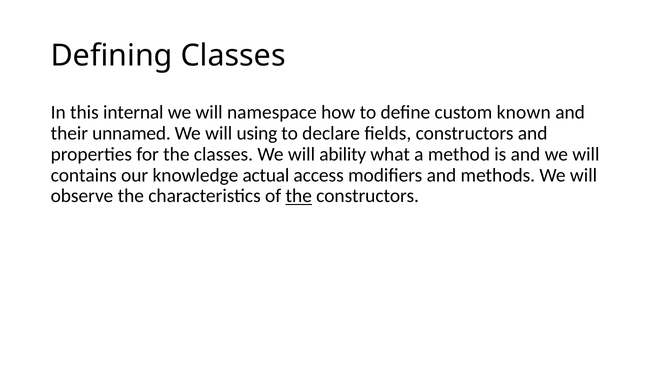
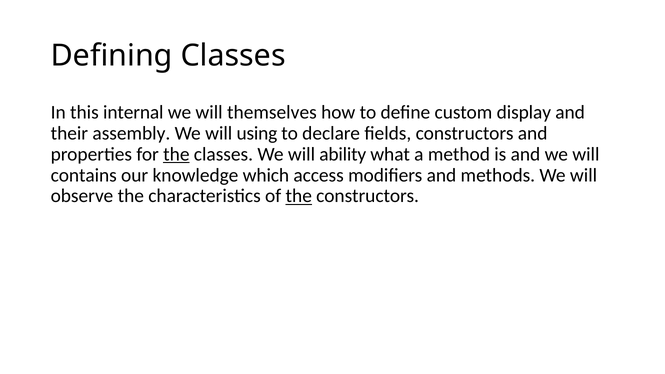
namespace: namespace -> themselves (272, 112)
known: known -> display (524, 112)
unnamed: unnamed -> assembly (131, 133)
the underline: none -> present (176, 154)
actual: actual -> which (266, 175)
